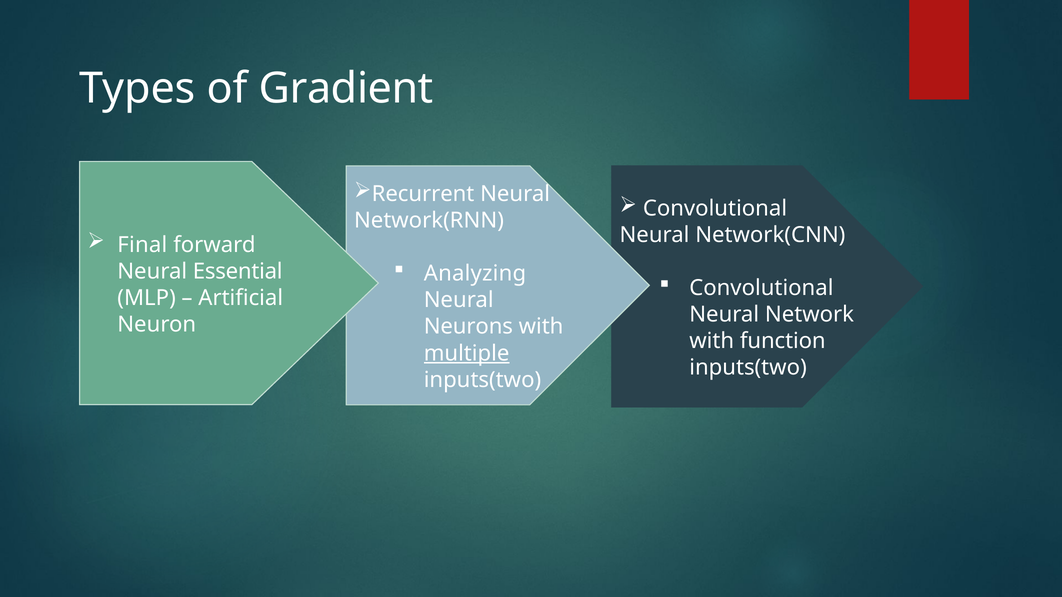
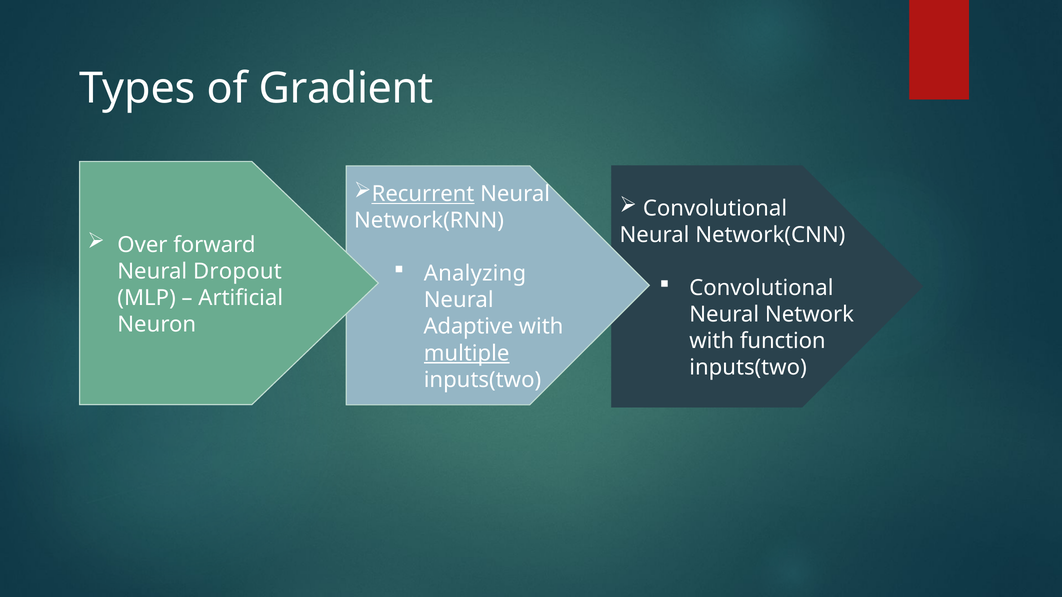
Recurrent underline: none -> present (423, 194)
Final: Final -> Over (142, 245)
Essential: Essential -> Dropout (237, 271)
Neurons: Neurons -> Adaptive (468, 327)
